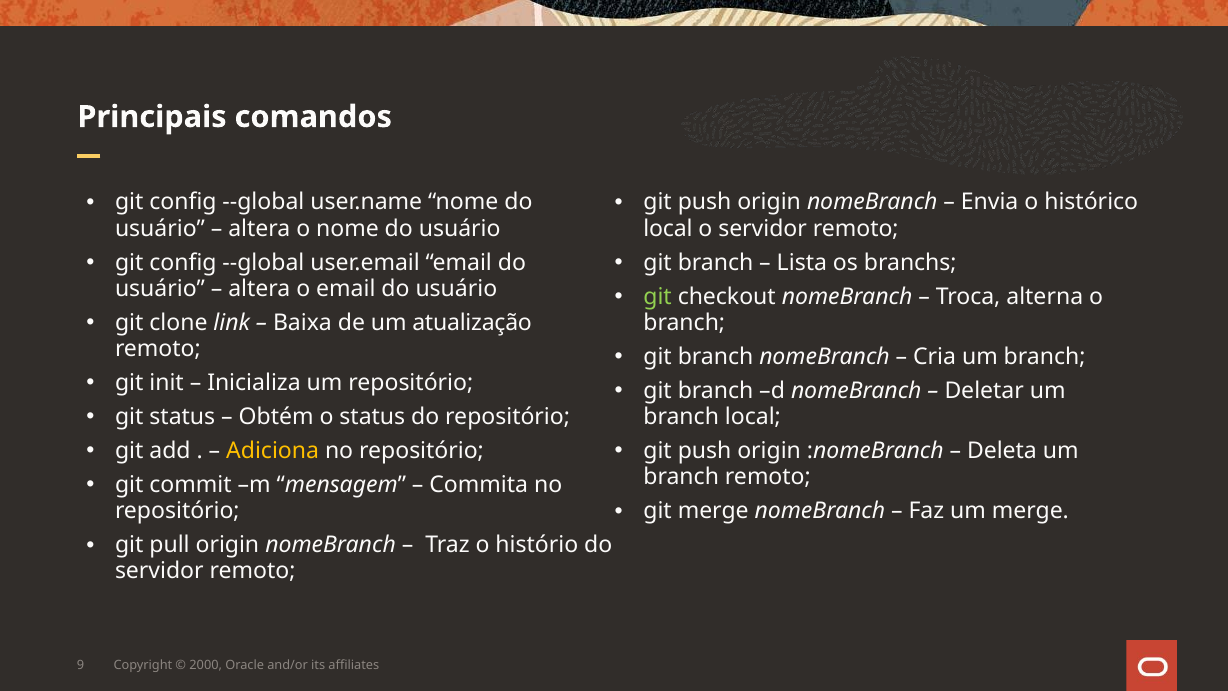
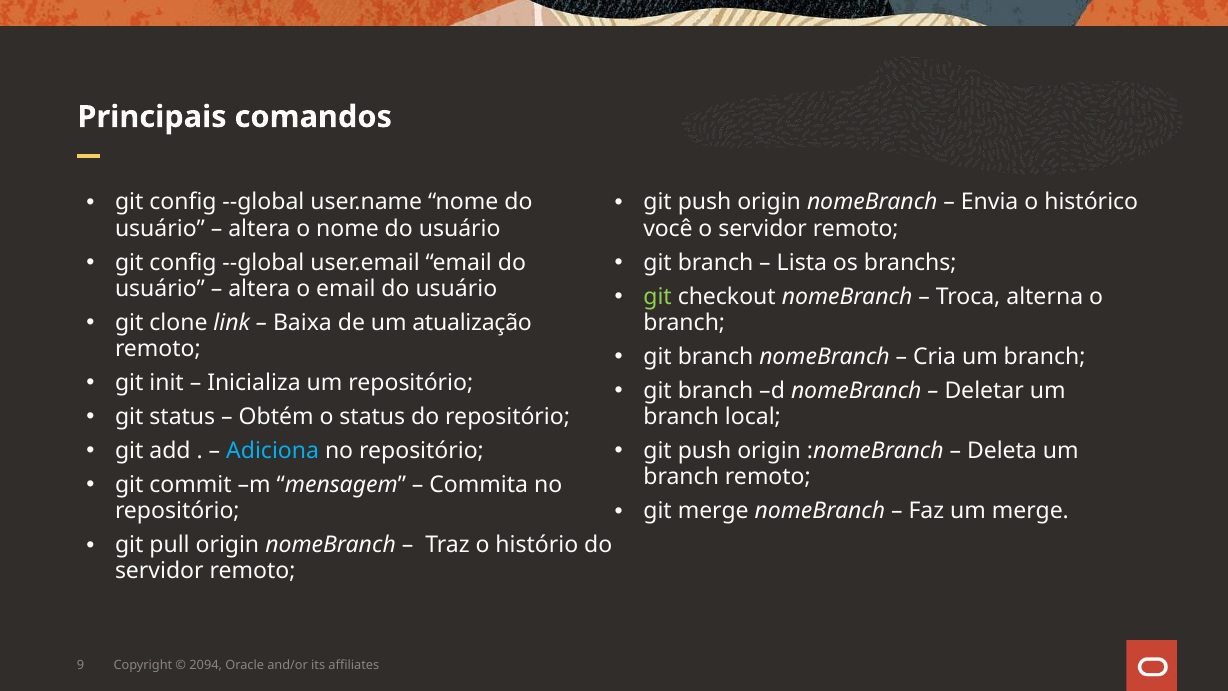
local: local -> você (668, 228)
Adiciona colour: yellow -> light blue (273, 451)
2000: 2000 -> 2094 (206, 665)
